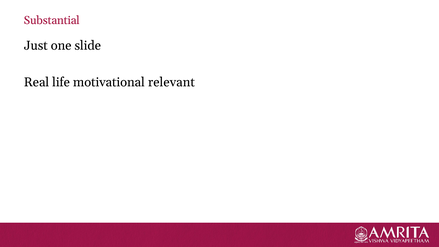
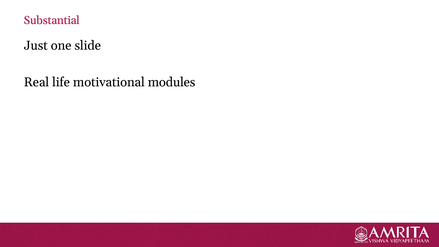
relevant: relevant -> modules (172, 82)
